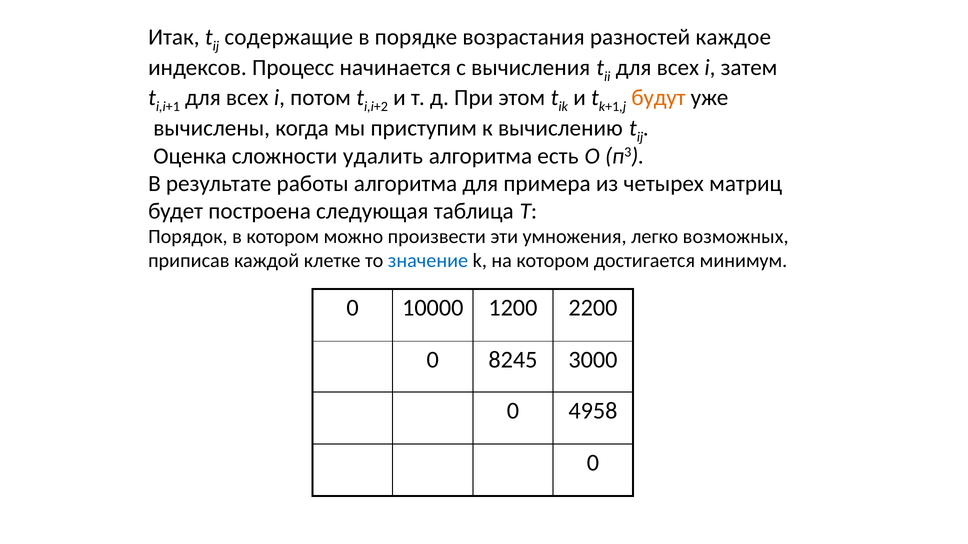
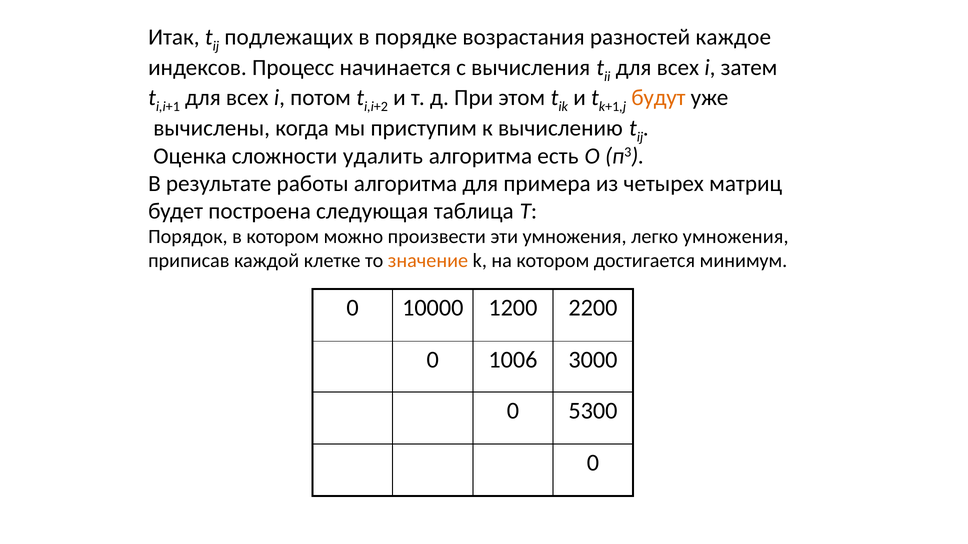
содержащие: содержащие -> подлежащих (289, 37)
легко возможных: возможных -> умножения (736, 237)
значение colour: blue -> orange (428, 261)
8245: 8245 -> 1006 (513, 360)
4958: 4958 -> 5300 (593, 411)
